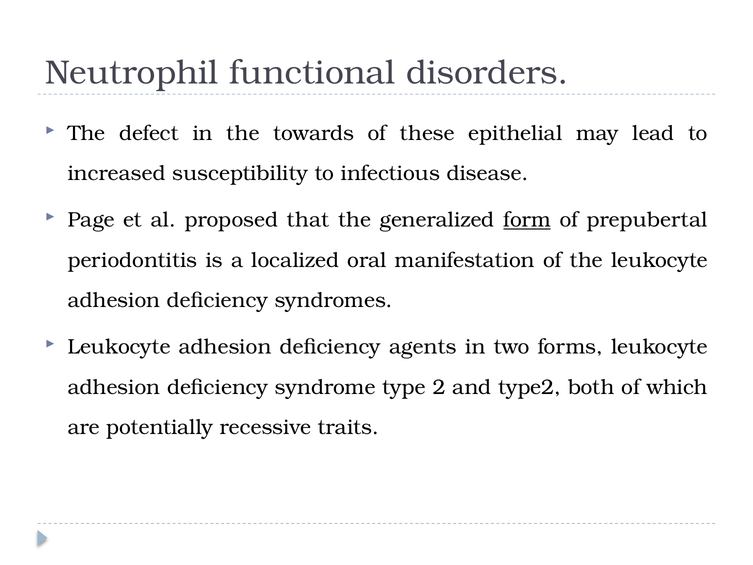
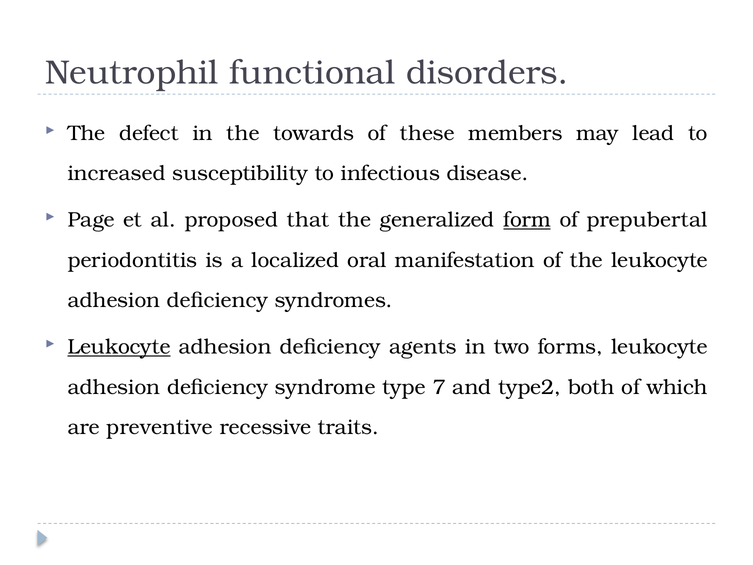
epithelial: epithelial -> members (515, 133)
Leukocyte underline: none -> present (119, 347)
2: 2 -> 7 (439, 387)
potentially: potentially -> preventive (160, 427)
